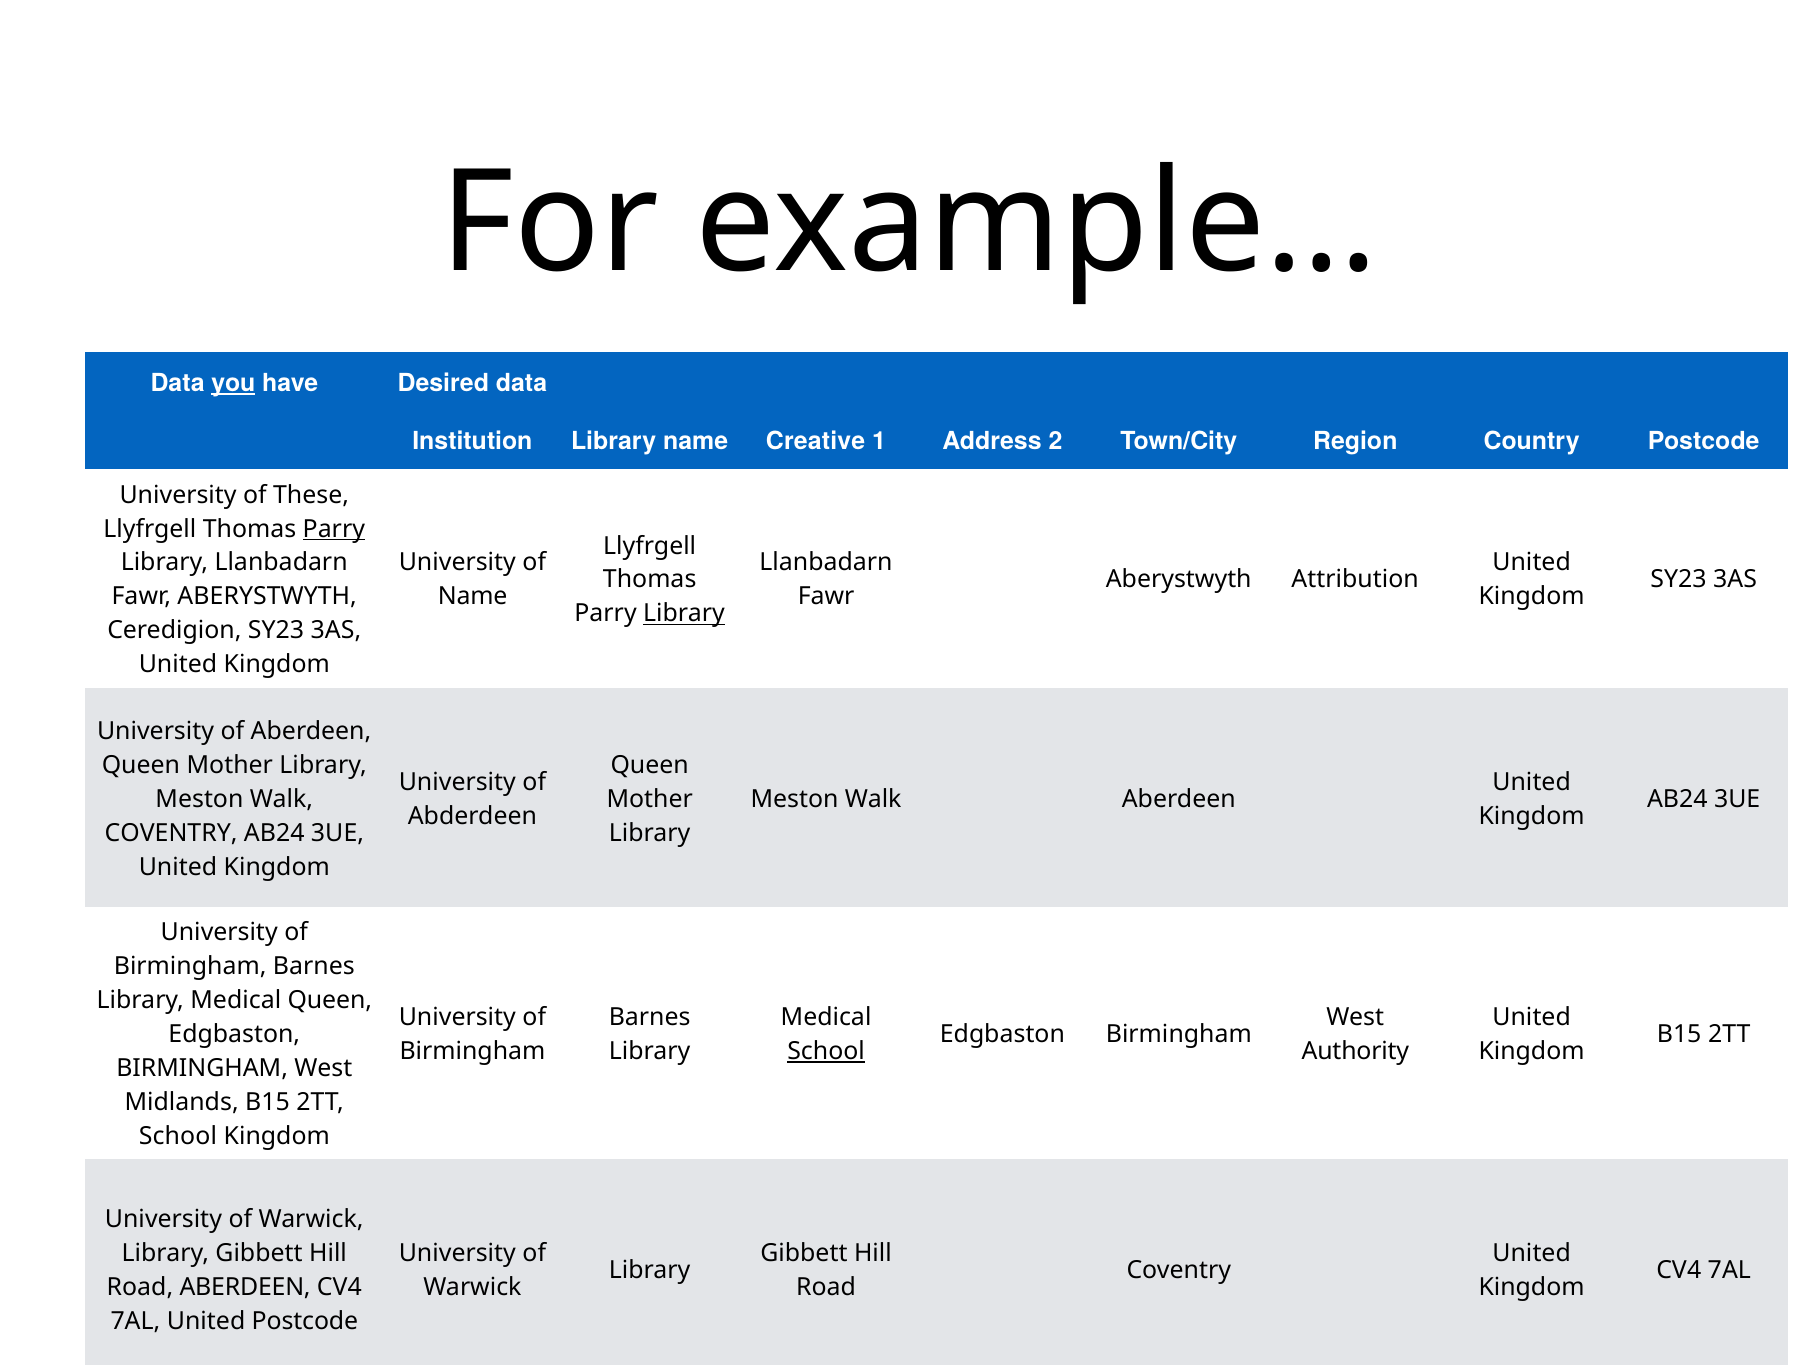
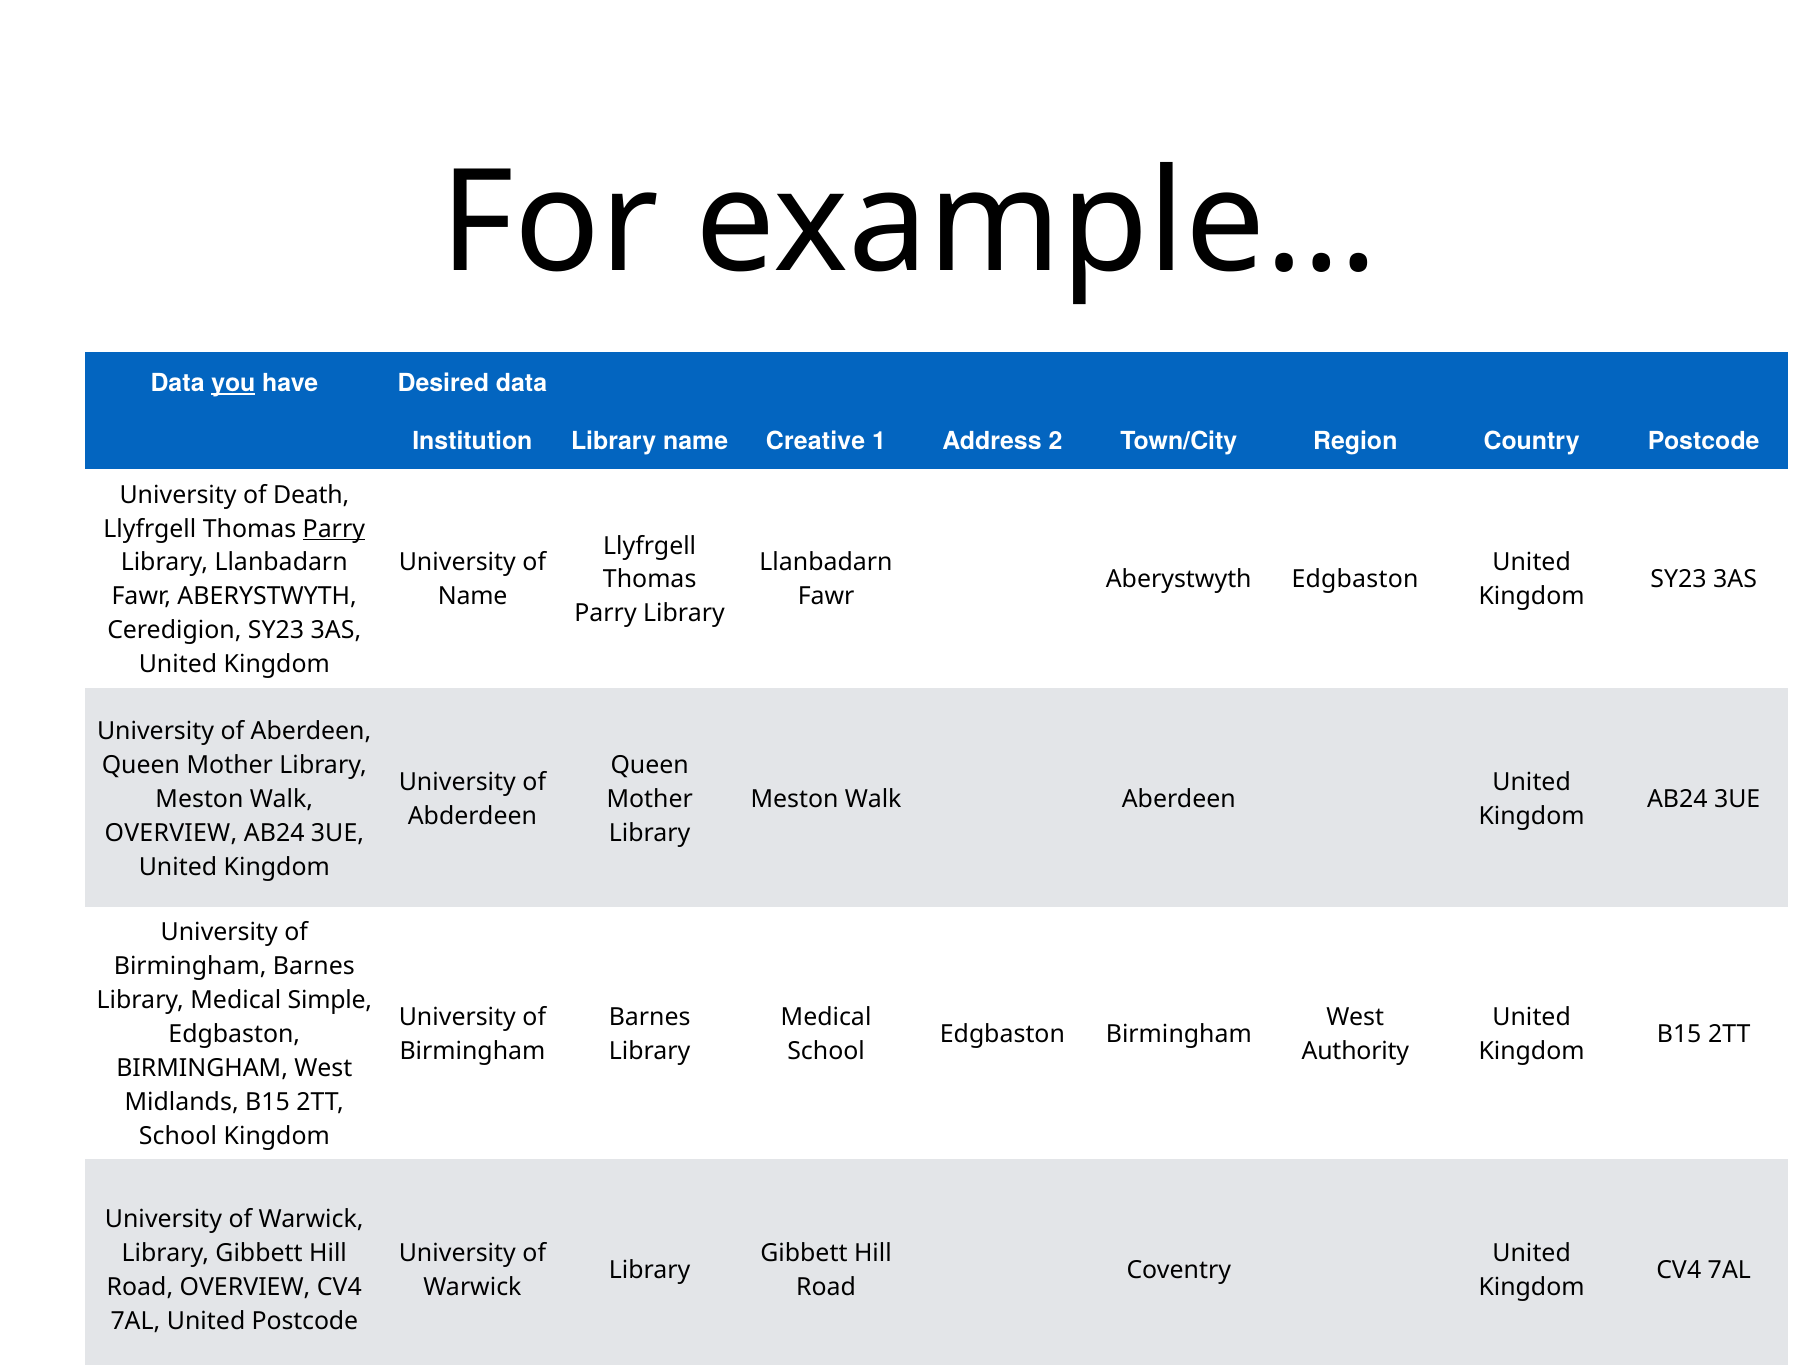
These: These -> Death (311, 495)
Aberystwyth Attribution: Attribution -> Edgbaston (1355, 579)
Library underline: present -> none (684, 613)
COVENTRY: COVENTRY -> OVERVIEW (171, 833)
Medical Queen: Queen -> Simple (330, 1000)
School underline: present -> none (826, 1051)
Road ABERDEEN: ABERDEEN -> OVERVIEW (245, 1286)
